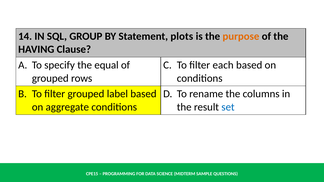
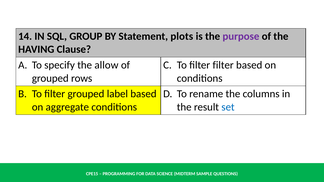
purpose colour: orange -> purple (241, 36)
equal: equal -> allow (106, 65)
filter each: each -> filter (223, 65)
